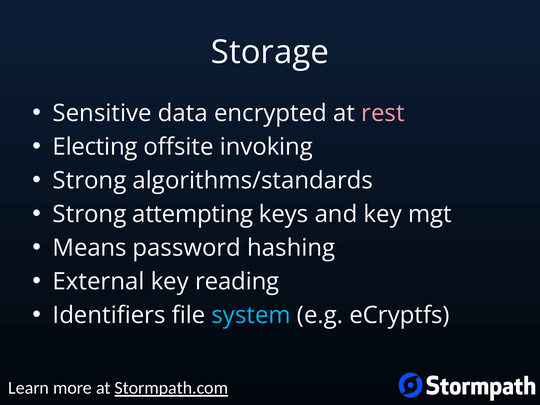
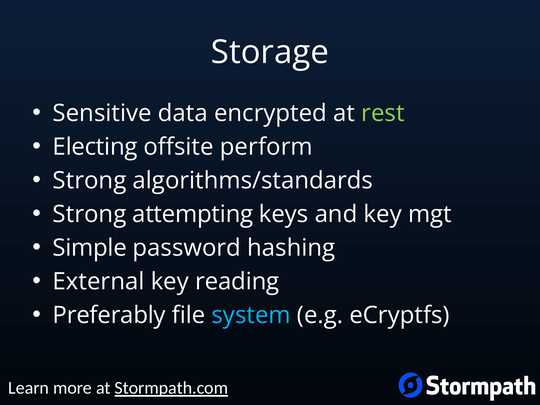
rest colour: pink -> light green (383, 113)
invoking: invoking -> perform (266, 147)
Means: Means -> Simple (90, 248)
Identifiers: Identifiers -> Preferably (109, 315)
